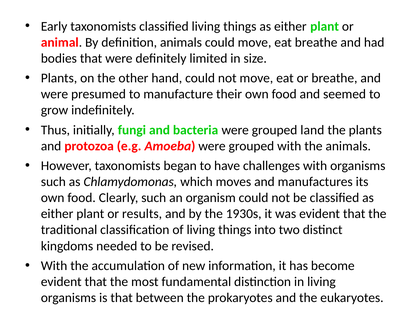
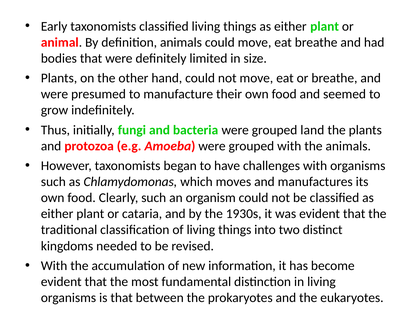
results: results -> cataria (142, 214)
